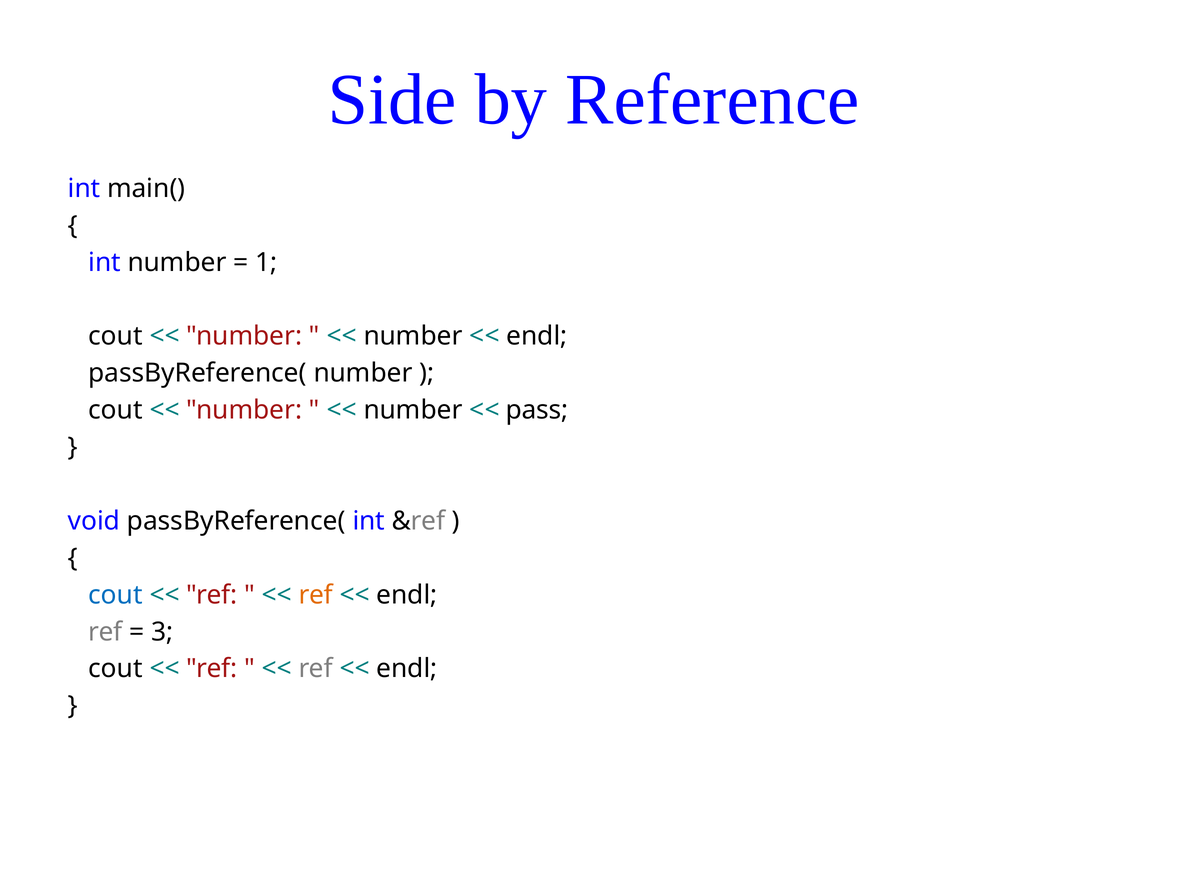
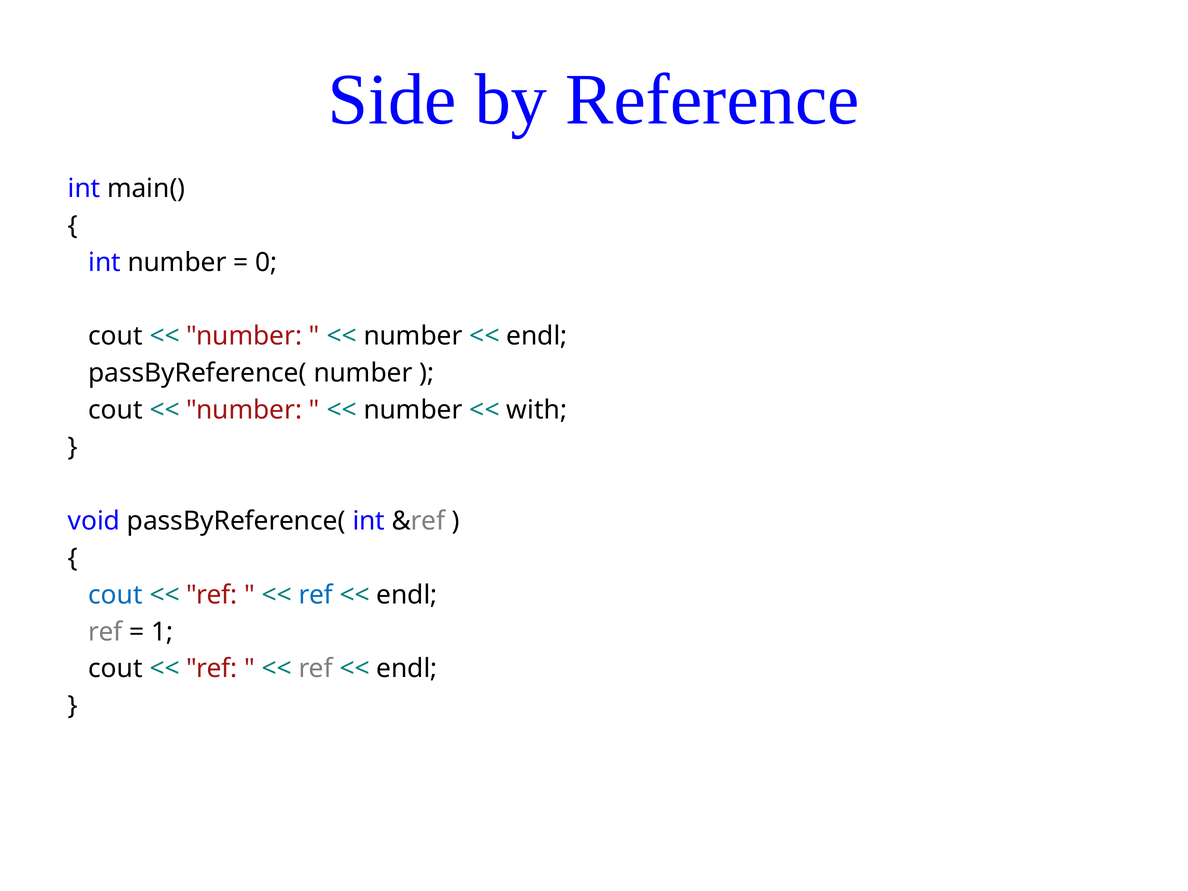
1: 1 -> 0 (266, 262)
pass: pass -> with (537, 410)
ref colour: orange -> blue (316, 595)
3: 3 -> 1 (162, 632)
